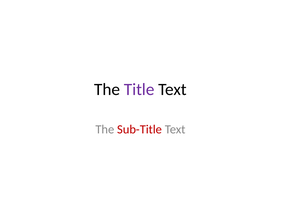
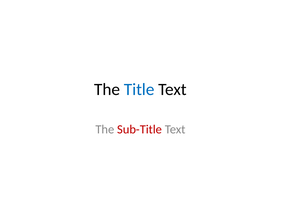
Title colour: purple -> blue (139, 89)
